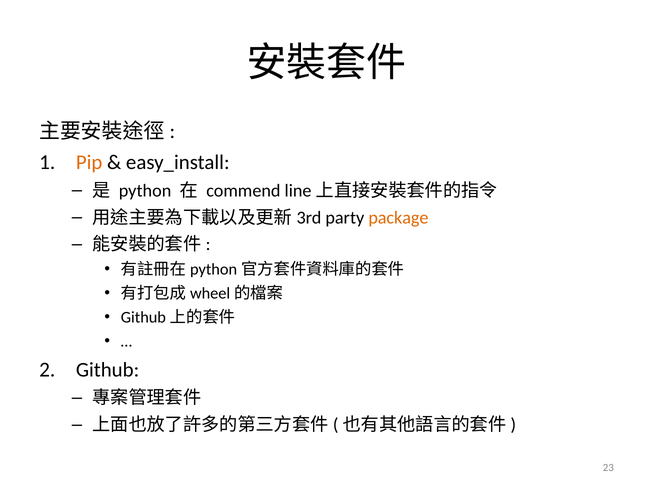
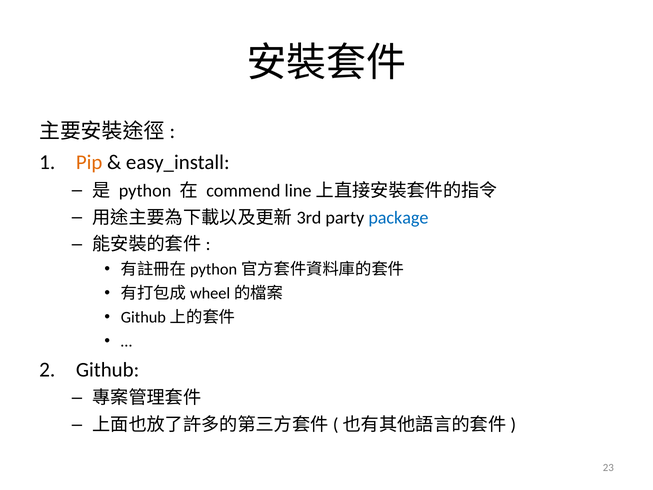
package colour: orange -> blue (398, 217)
